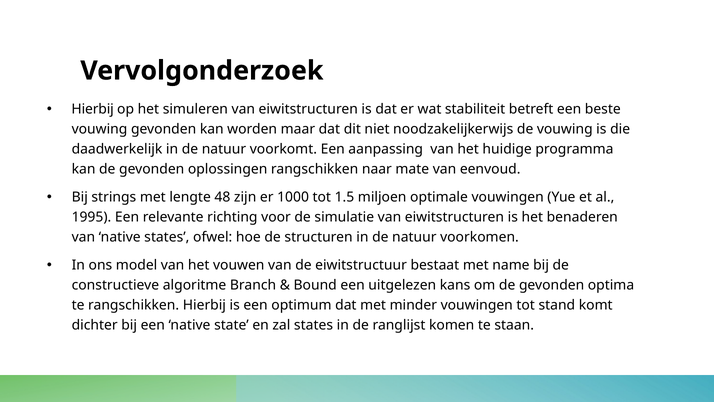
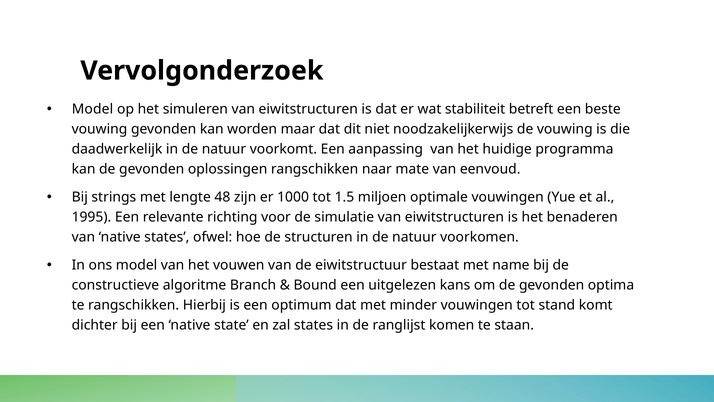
Hierbij: Hierbij -> Model (93, 109)
